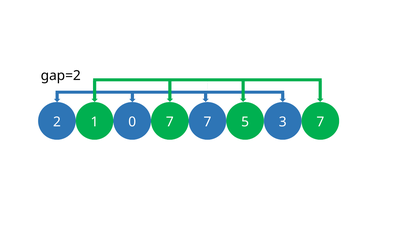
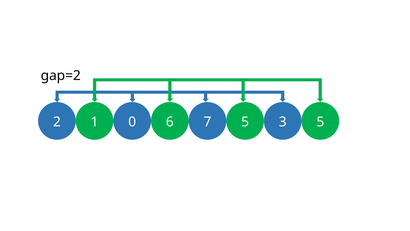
0 7: 7 -> 6 (170, 122)
3 7: 7 -> 5 (320, 122)
